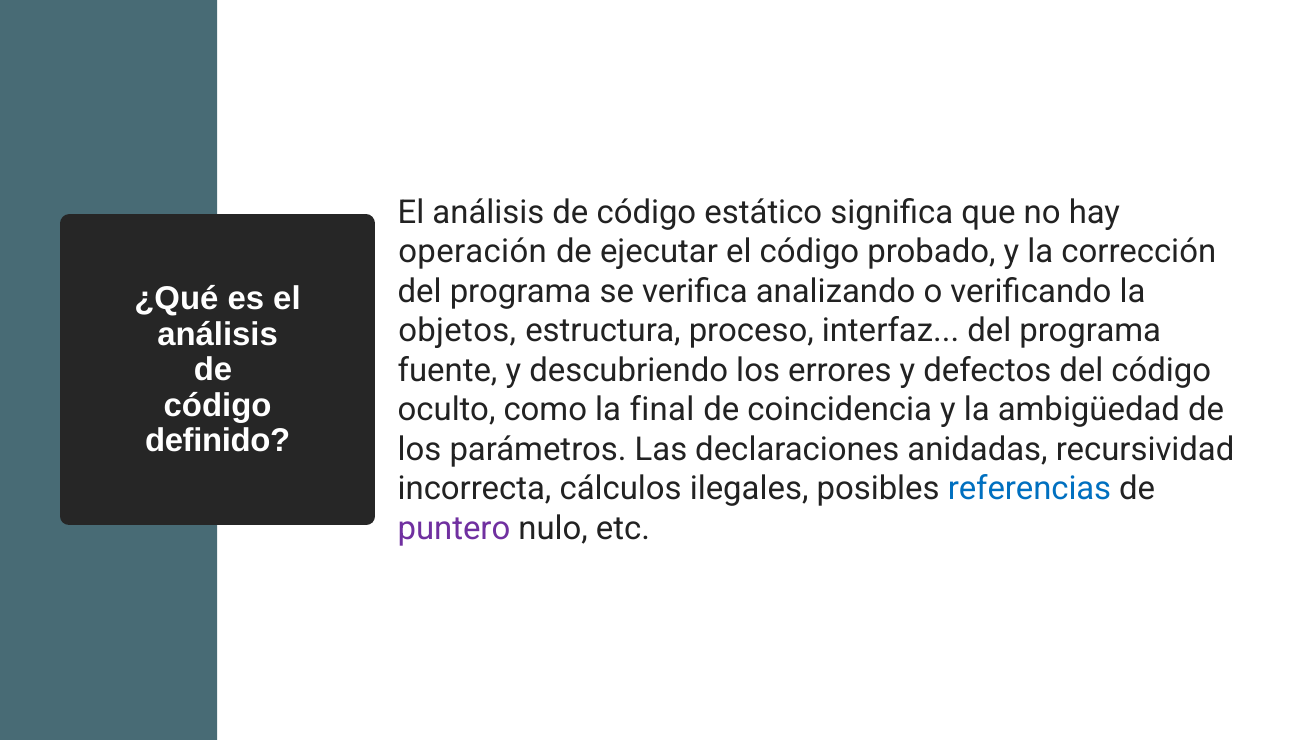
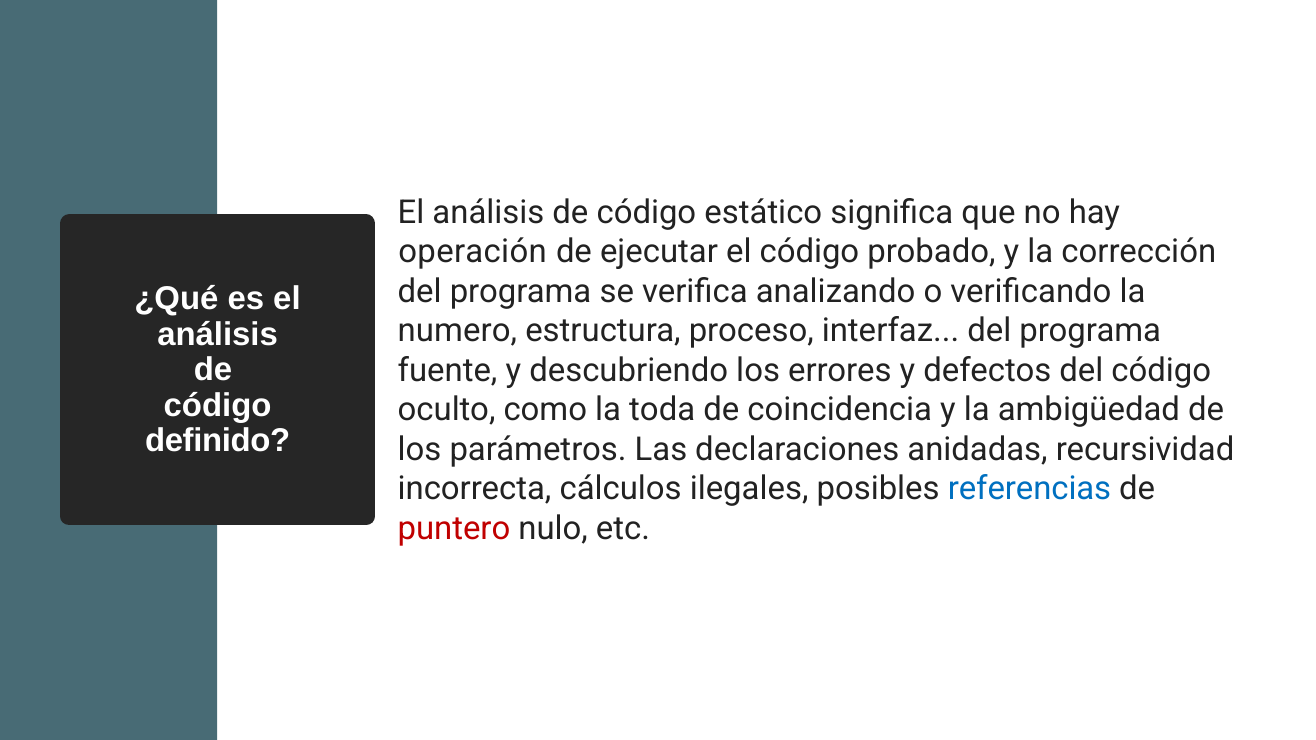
objetos: objetos -> numero (457, 331)
final: final -> toda (662, 410)
puntero colour: purple -> red (454, 528)
